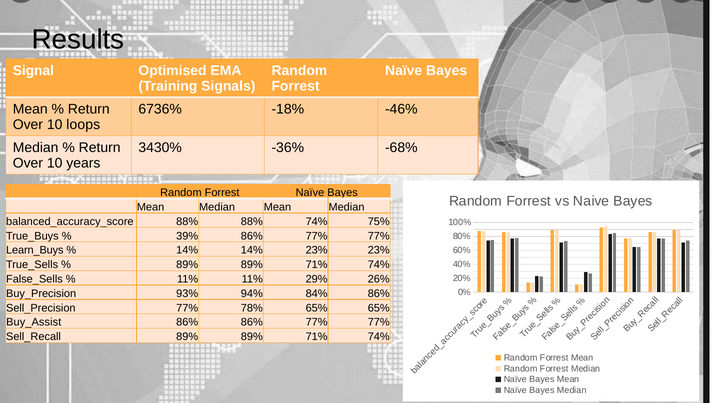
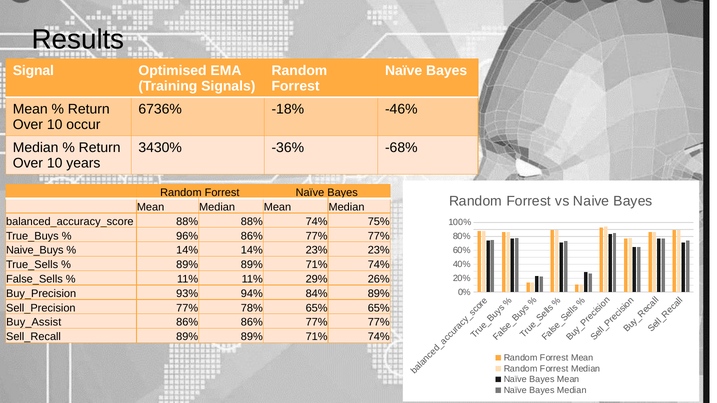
loops: loops -> occur (83, 125)
39%: 39% -> 96% (187, 236)
Learn_Buys: Learn_Buys -> Naive_Buys (35, 251)
84% 86%: 86% -> 89% (379, 294)
